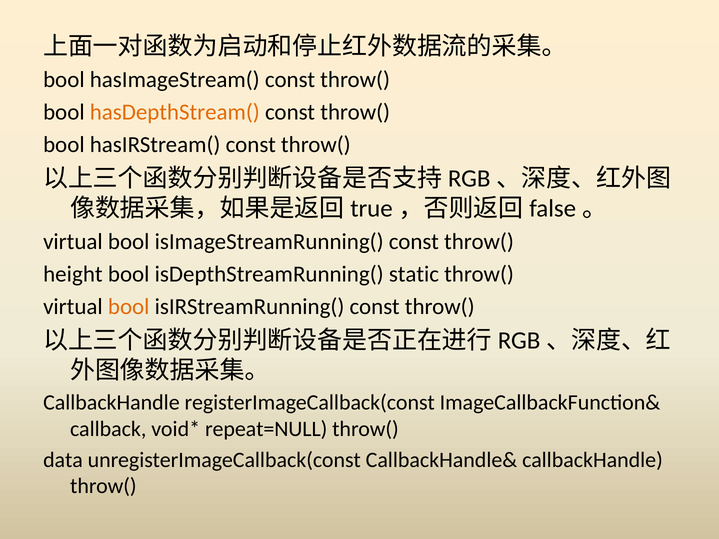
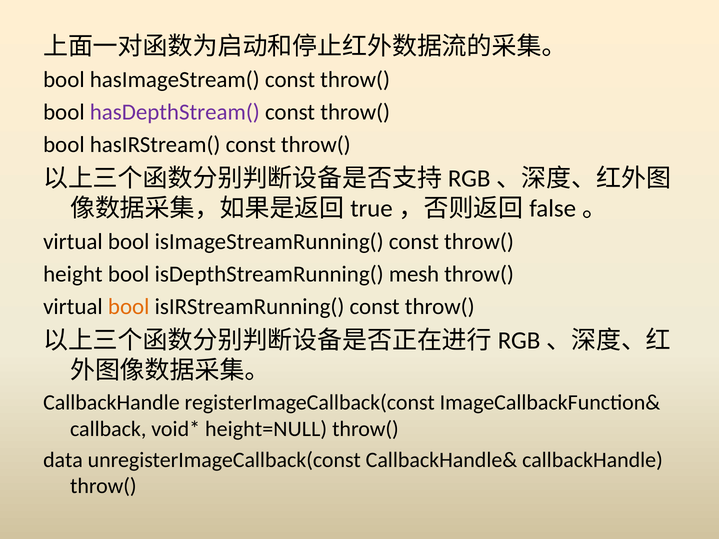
hasDepthStream( colour: orange -> purple (175, 112)
static: static -> mesh (414, 274)
repeat=NULL: repeat=NULL -> height=NULL (266, 429)
